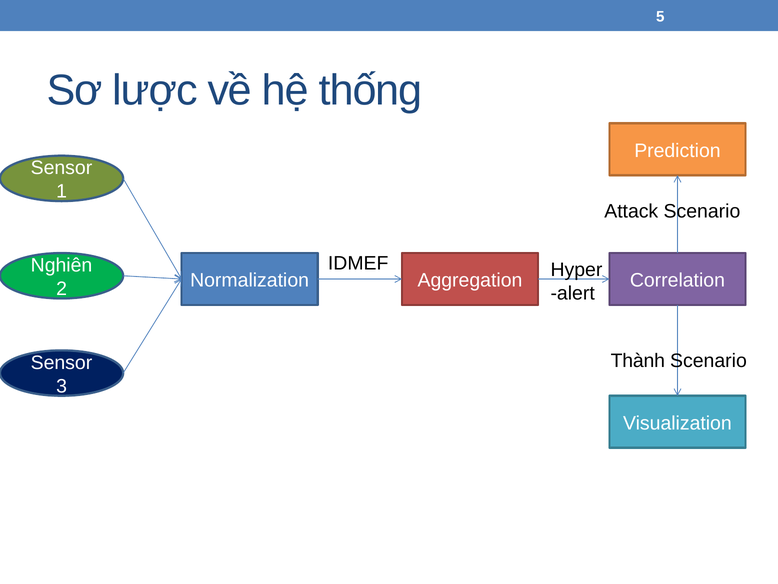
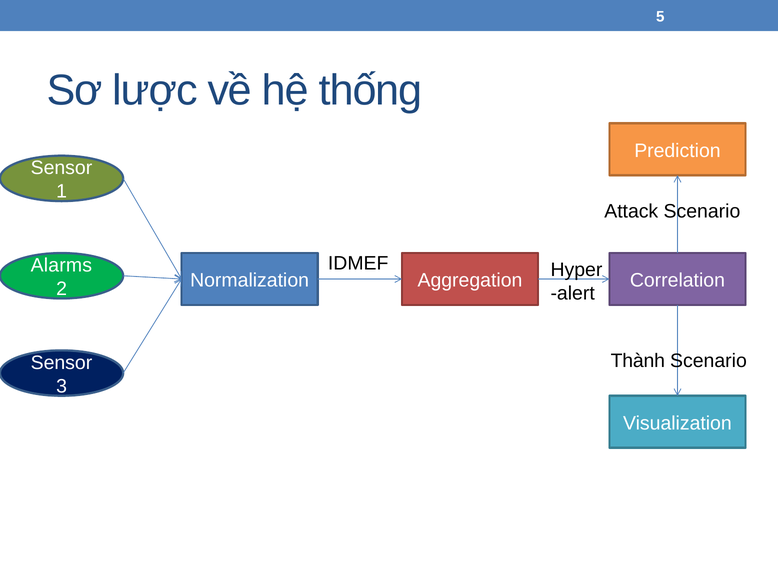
Nghiên: Nghiên -> Alarms (61, 265)
